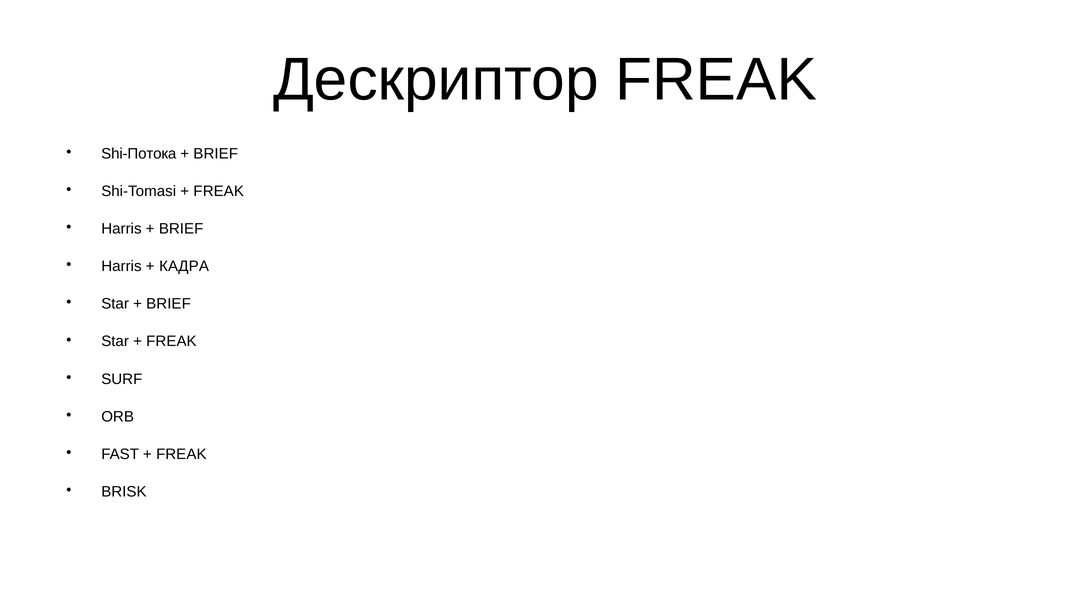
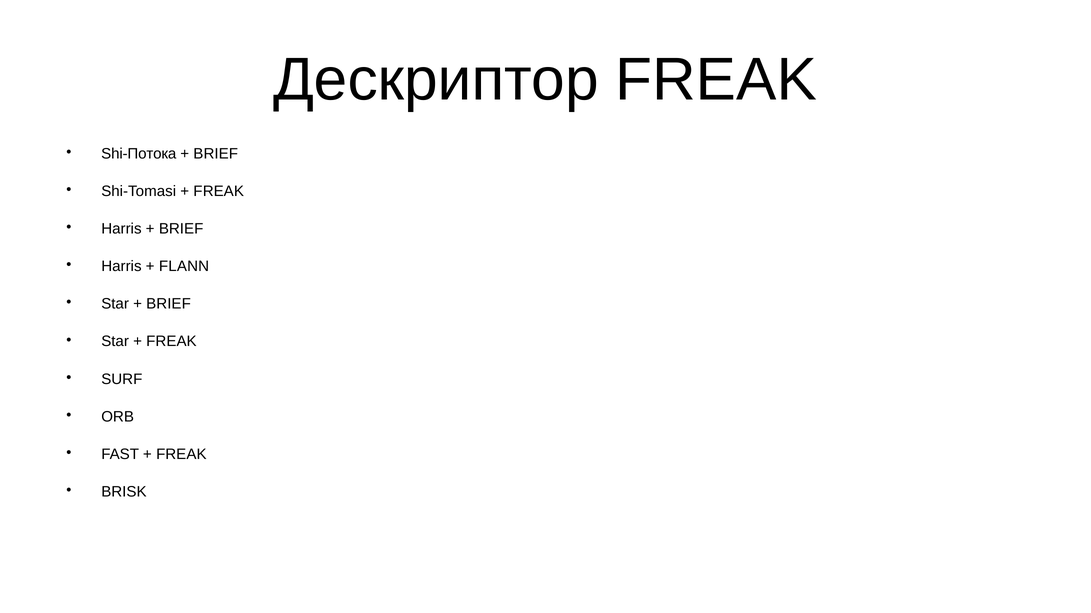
КАДРА: КАДРА -> FLANN (184, 267)
